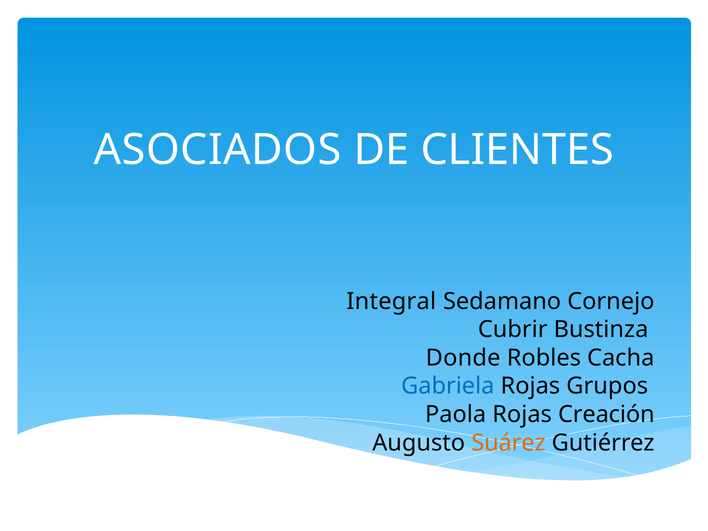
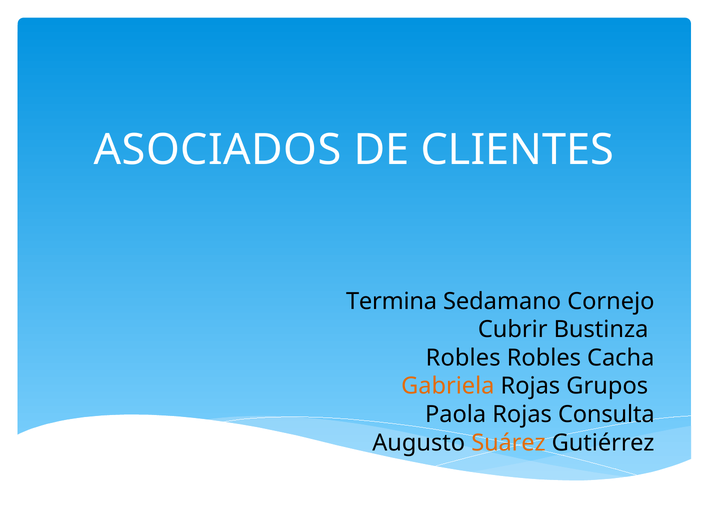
Integral: Integral -> Termina (392, 301)
Donde: Donde -> Robles (463, 358)
Gabriela colour: blue -> orange (448, 386)
Creación: Creación -> Consulta (606, 415)
